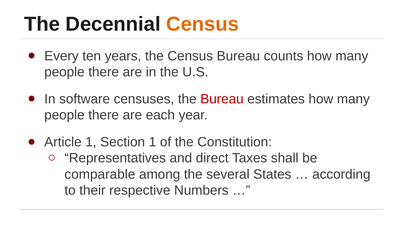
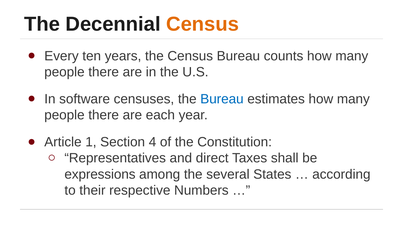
Bureau colour: red -> blue (222, 99)
Section 1: 1 -> 4 (153, 142)
comparable: comparable -> expressions (100, 174)
